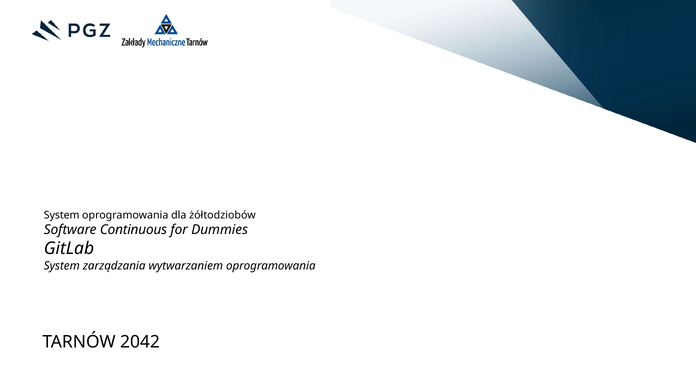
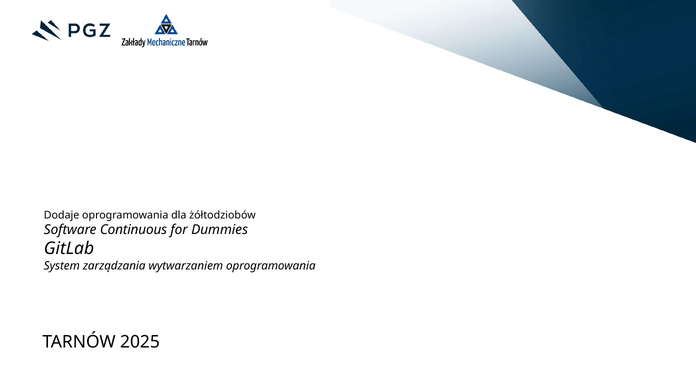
System: System -> Dodaje (62, 215)
2042: 2042 -> 2025 (140, 342)
